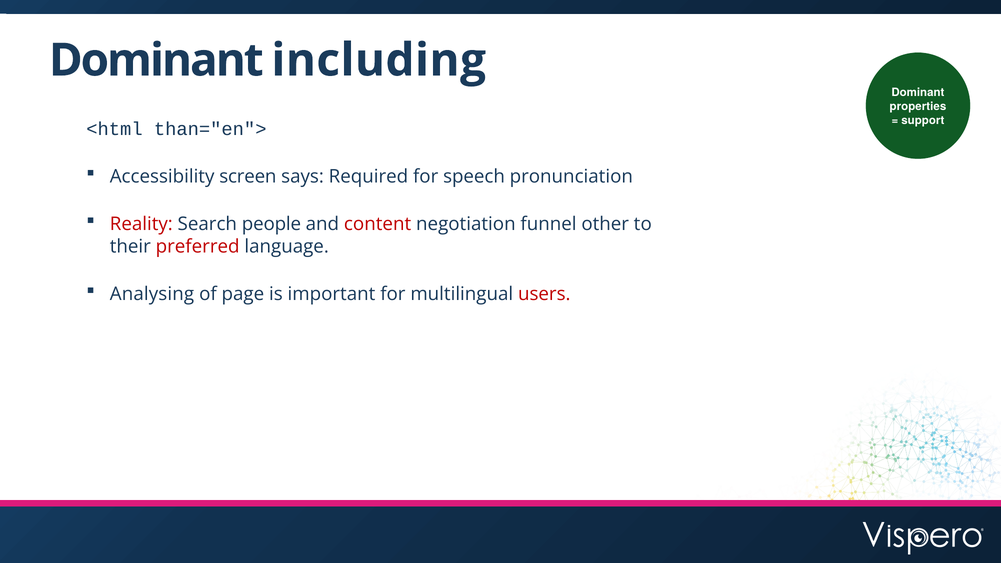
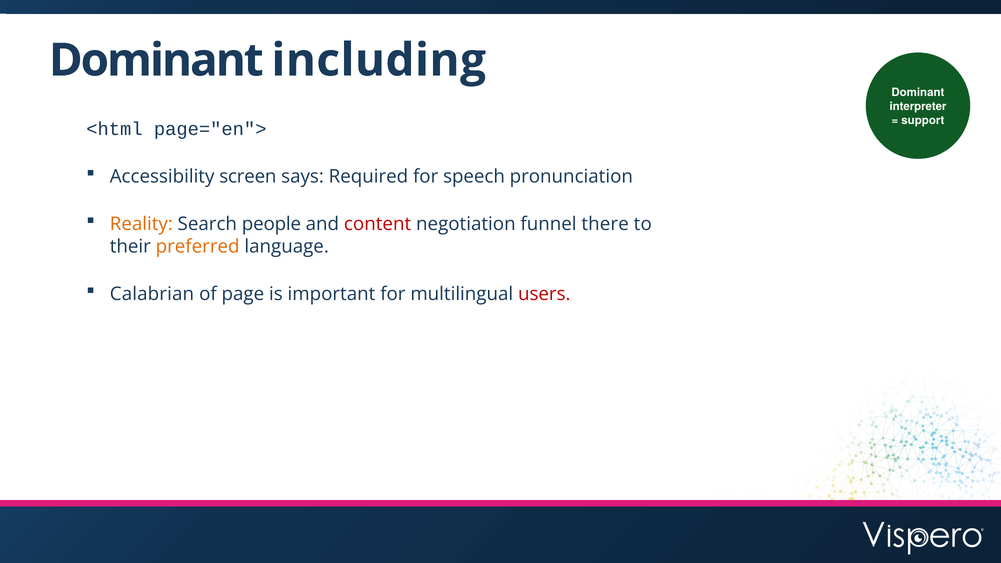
properties: properties -> interpreter (918, 106)
than="en">: than="en"> -> page="en"> (210, 129)
Reality colour: red -> orange (141, 224)
other: other -> there (605, 224)
preferred colour: red -> orange (198, 247)
Analysing: Analysing -> Calabrian (152, 294)
